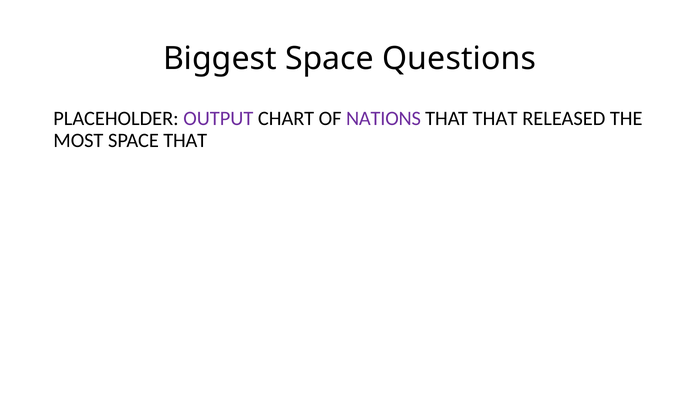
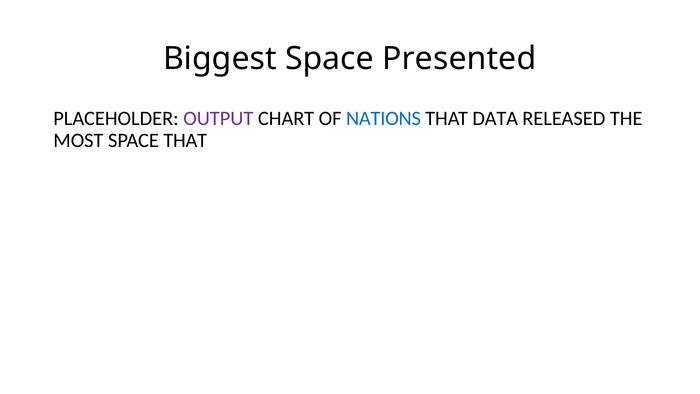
Questions: Questions -> Presented (459, 59)
NATIONS colour: purple -> blue (383, 118)
THAT THAT: THAT -> DATA (495, 118)
